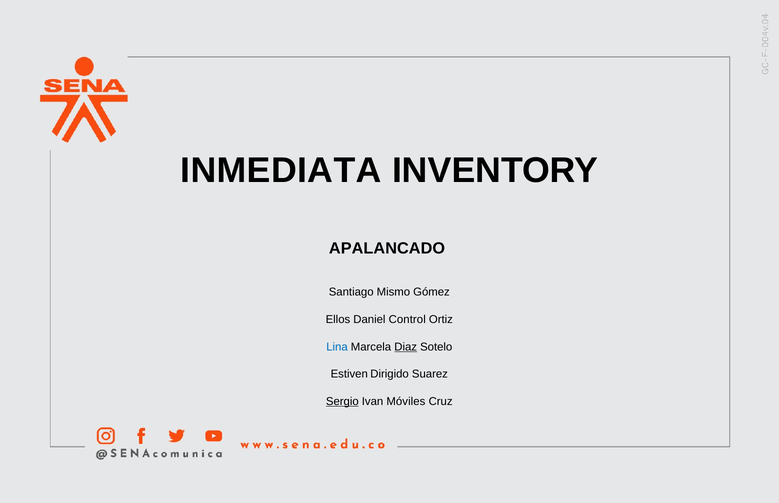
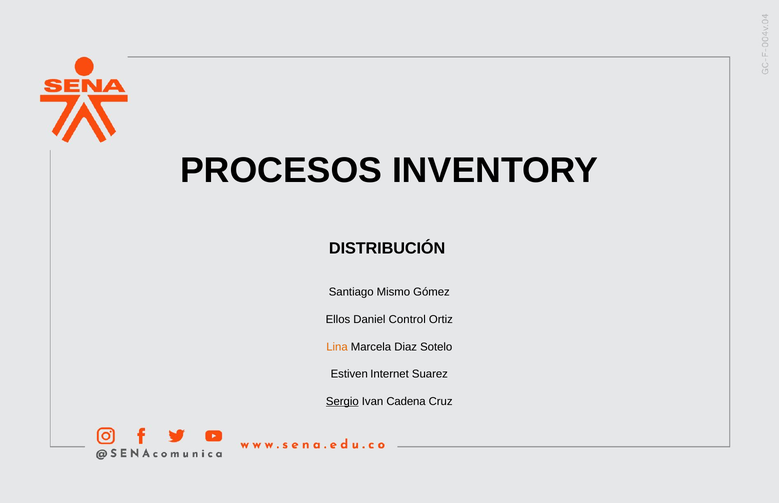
INMEDIATA: INMEDIATA -> PROCESOS (281, 171)
APALANCADO: APALANCADO -> DISTRIBUCIÓN (387, 249)
Lina colour: blue -> orange (337, 347)
Diaz underline: present -> none (406, 347)
Dirigido: Dirigido -> Internet (390, 374)
Móviles: Móviles -> Cadena (406, 401)
